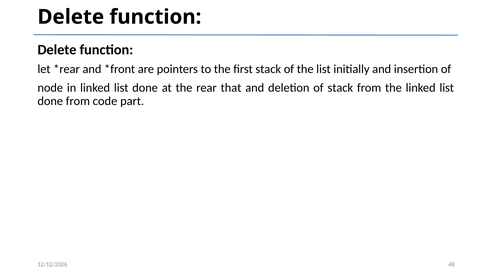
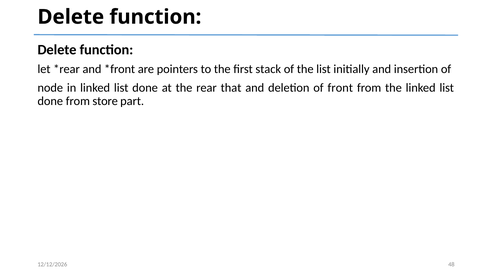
of stack: stack -> front (340, 88)
code: code -> store (105, 101)
